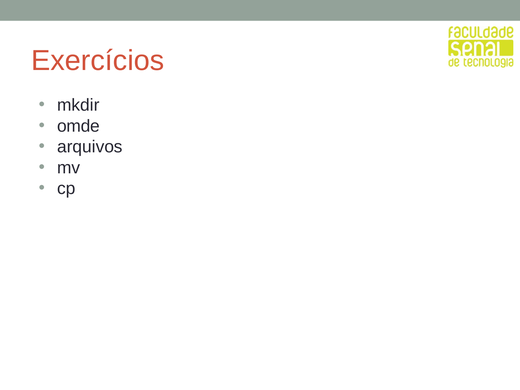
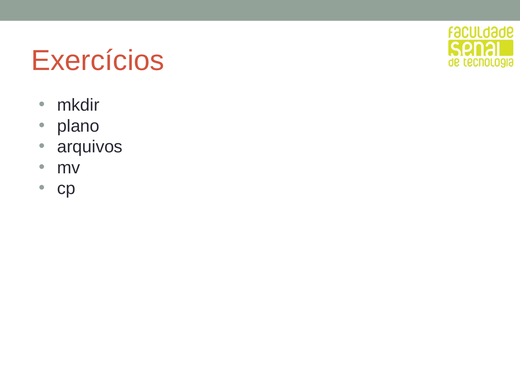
omde: omde -> plano (78, 126)
